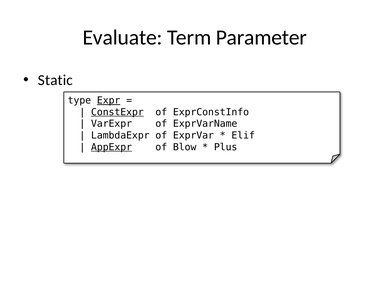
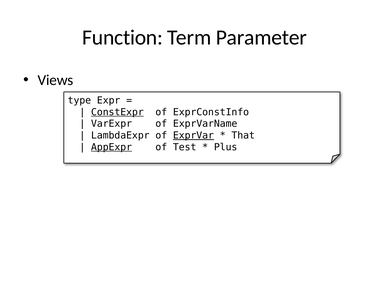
Evaluate: Evaluate -> Function (123, 37)
Static: Static -> Views (56, 80)
Expr underline: present -> none (109, 100)
ExprVar underline: none -> present (193, 135)
Elif: Elif -> That (243, 135)
Blow: Blow -> Test (185, 147)
